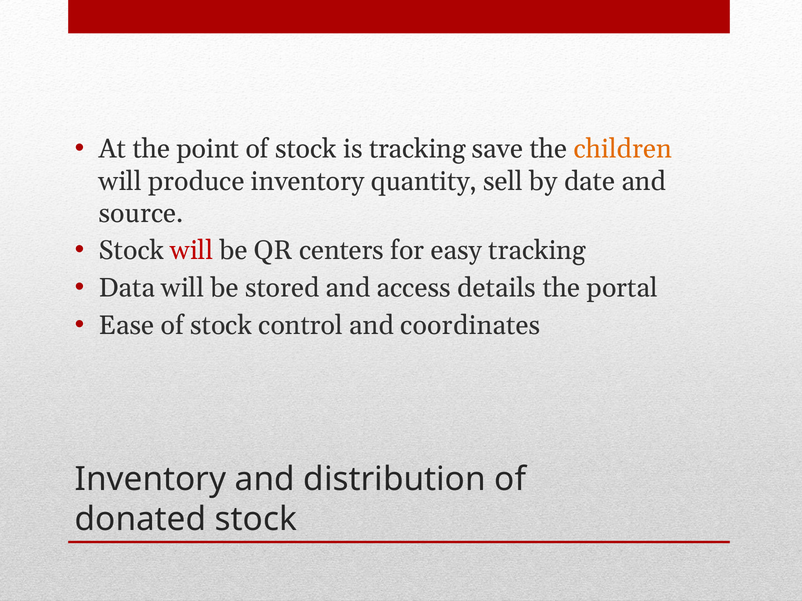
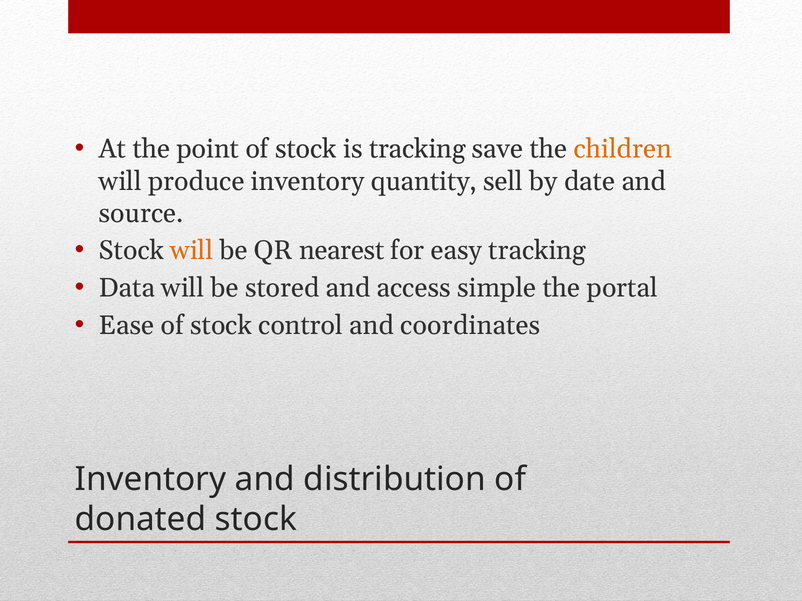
will colour: red -> orange (192, 251)
centers: centers -> nearest (342, 251)
details: details -> simple (497, 288)
